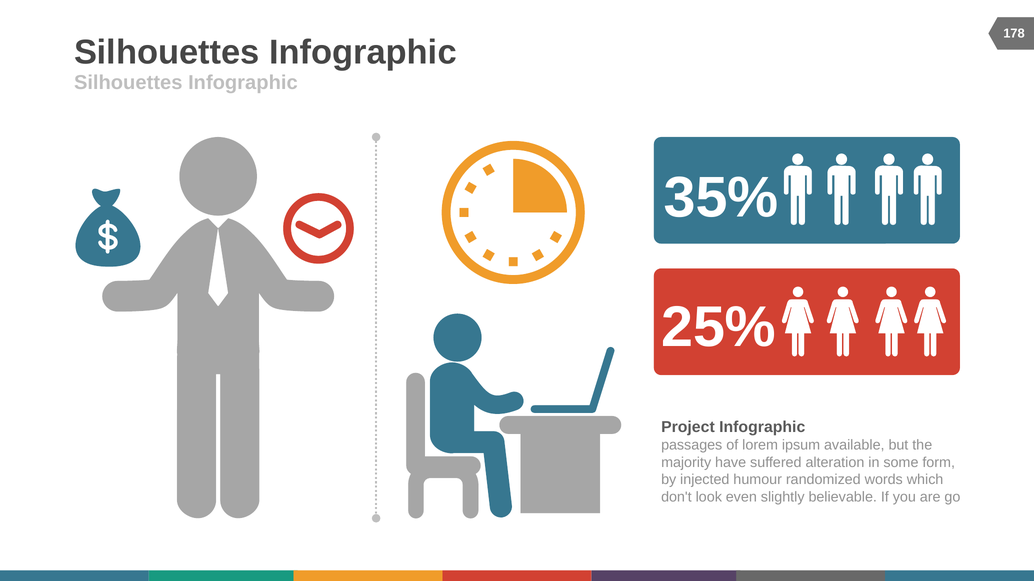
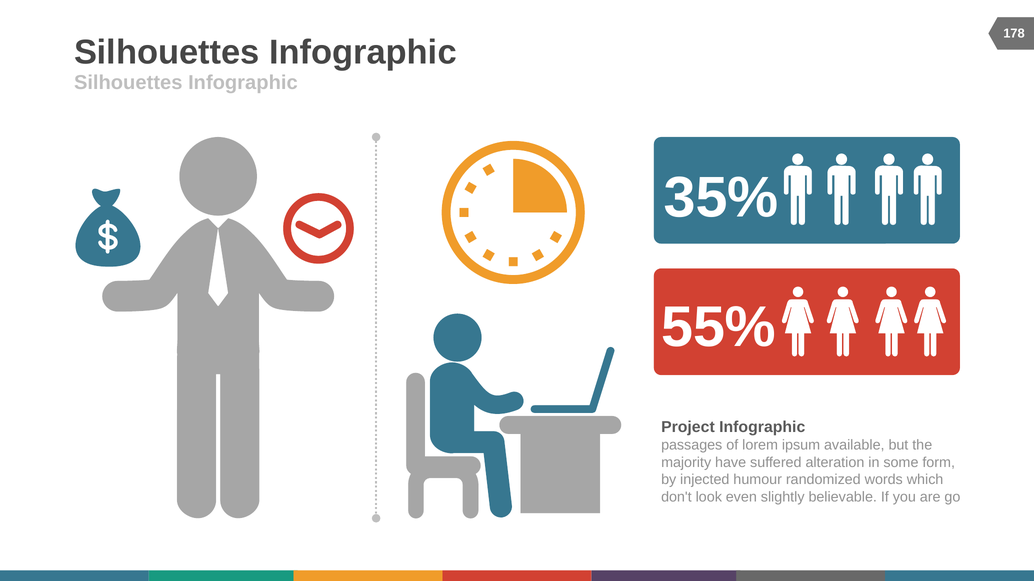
25%: 25% -> 55% (719, 328)
